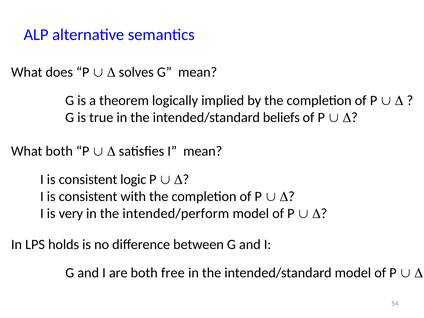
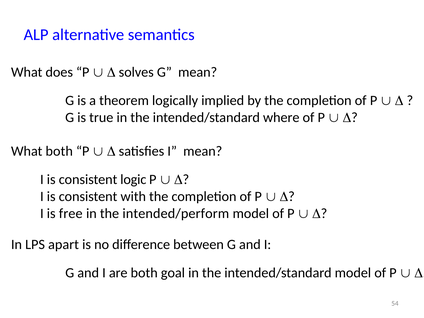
beliefs: beliefs -> where (281, 117)
very: very -> free (71, 213)
holds: holds -> apart (64, 245)
free: free -> goal (173, 273)
